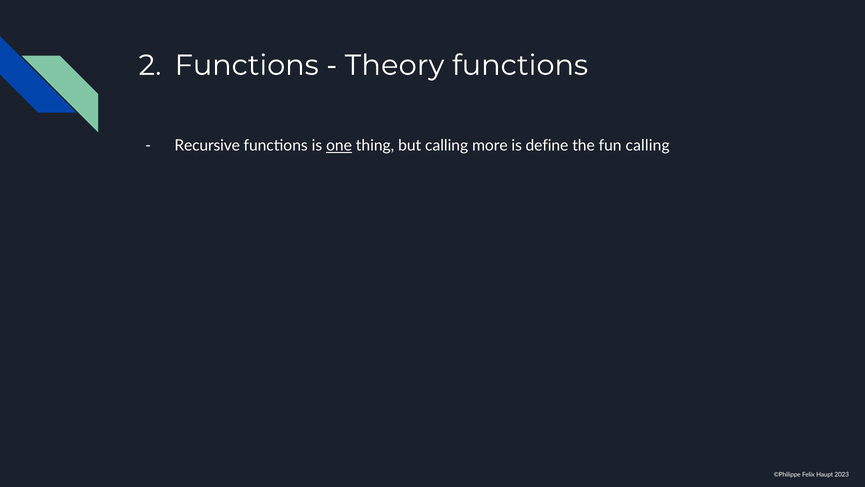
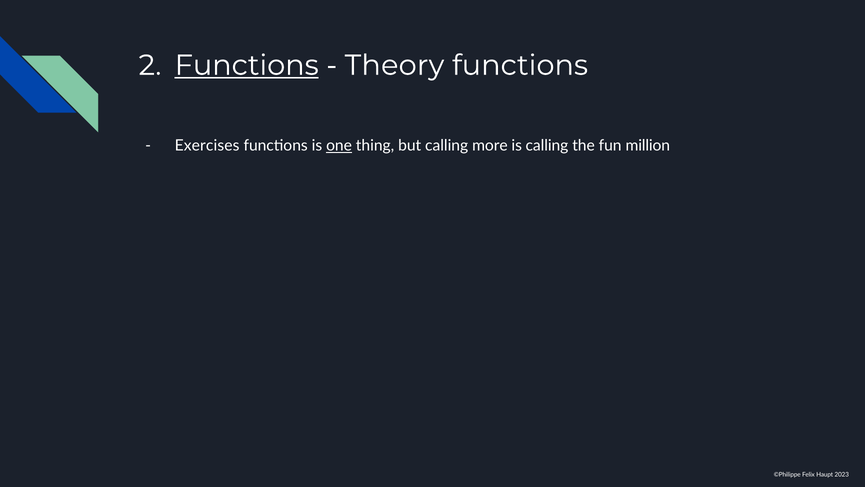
Functions underline: none -> present (247, 65)
Recursive: Recursive -> Exercises (207, 146)
is define: define -> calling (547, 146)
fun calling: calling -> million (648, 146)
